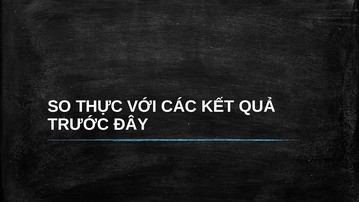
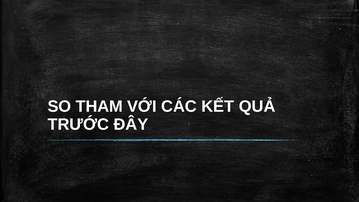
THỰC: THỰC -> THAM (99, 107)
